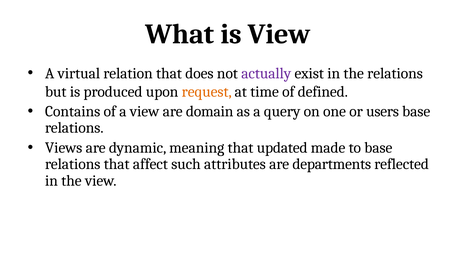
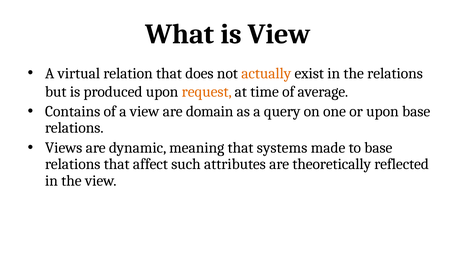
actually colour: purple -> orange (266, 73)
defined: defined -> average (323, 92)
or users: users -> upon (382, 111)
updated: updated -> systems (282, 148)
departments: departments -> theoretically (332, 164)
